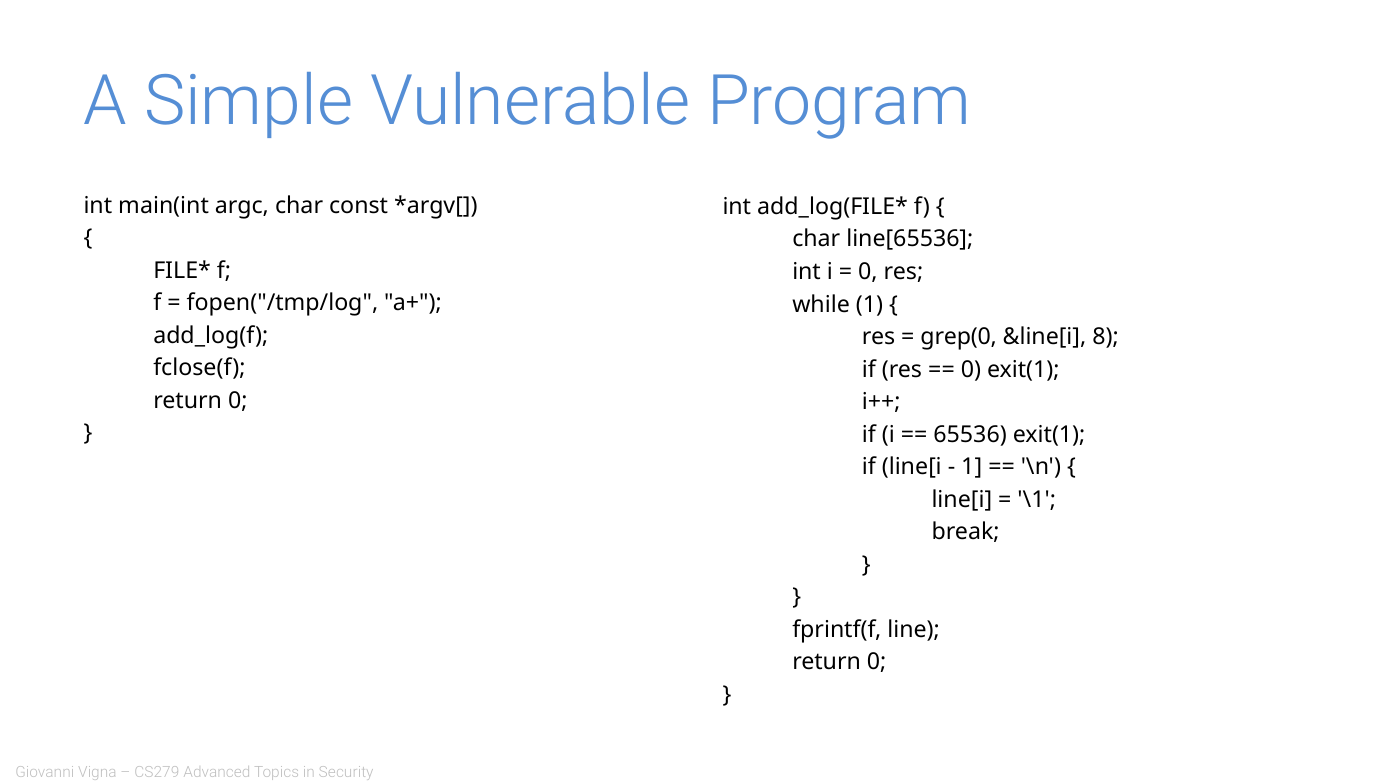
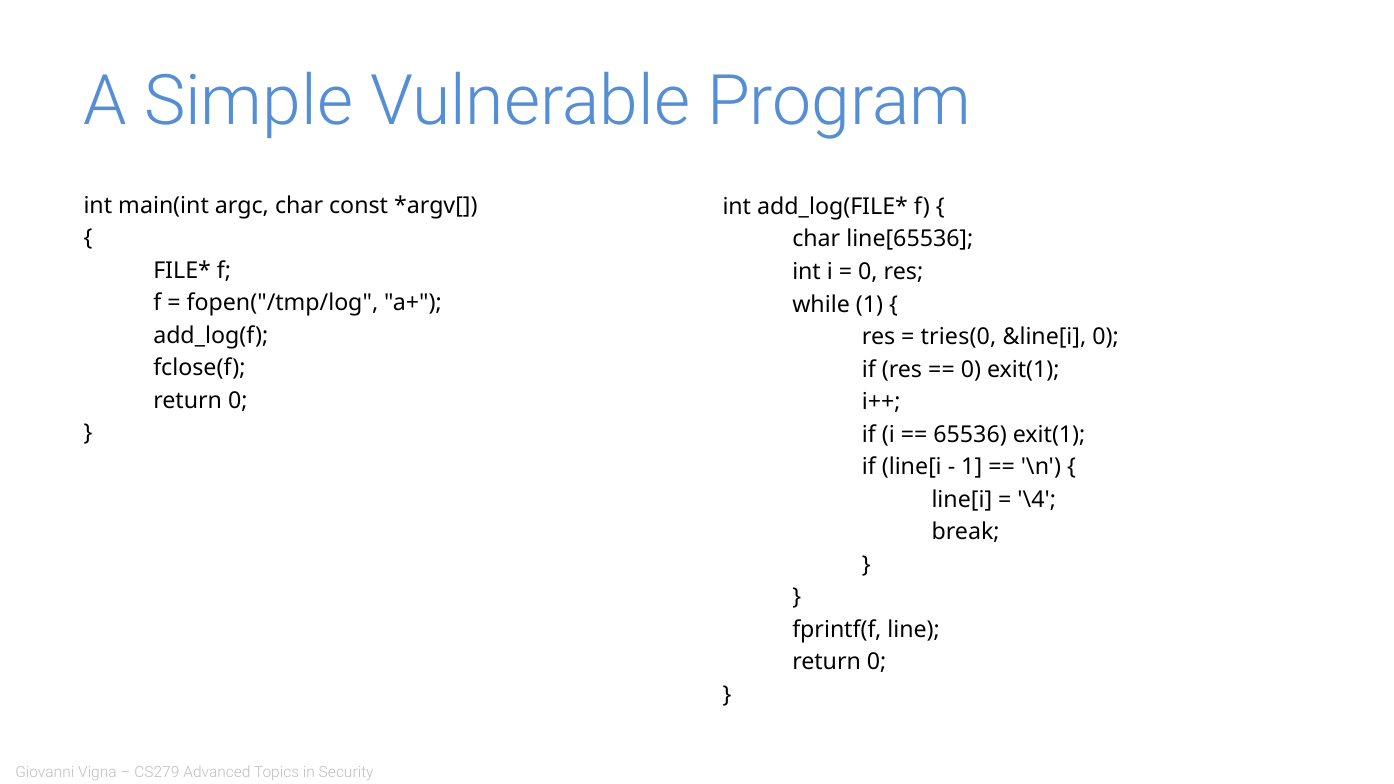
grep(0: grep(0 -> tries(0 (958, 337)
&line[i 8: 8 -> 0 (1106, 337)
\1: \1 -> \4 (1037, 500)
